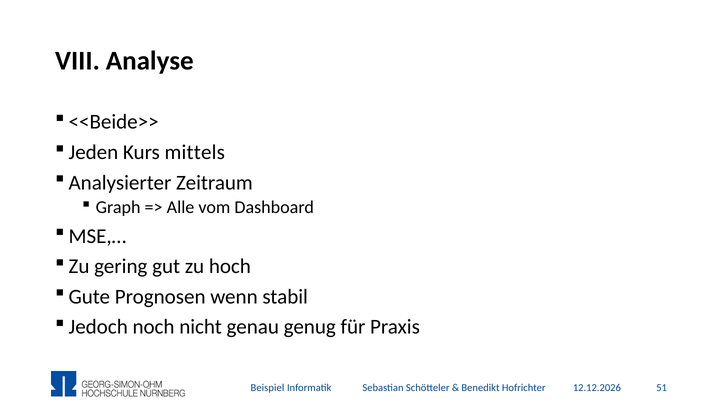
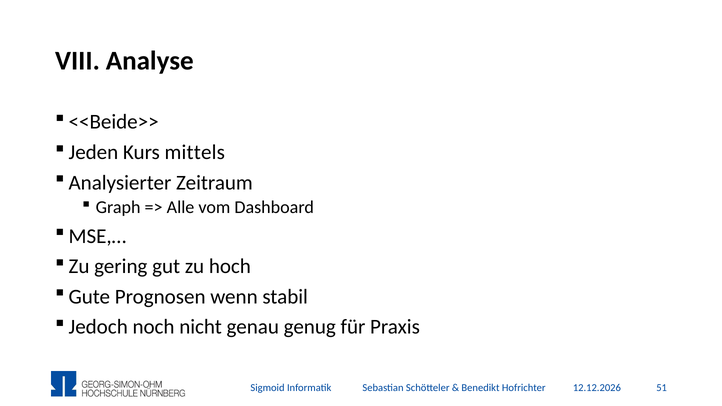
Beispiel: Beispiel -> Sigmoid (268, 388)
